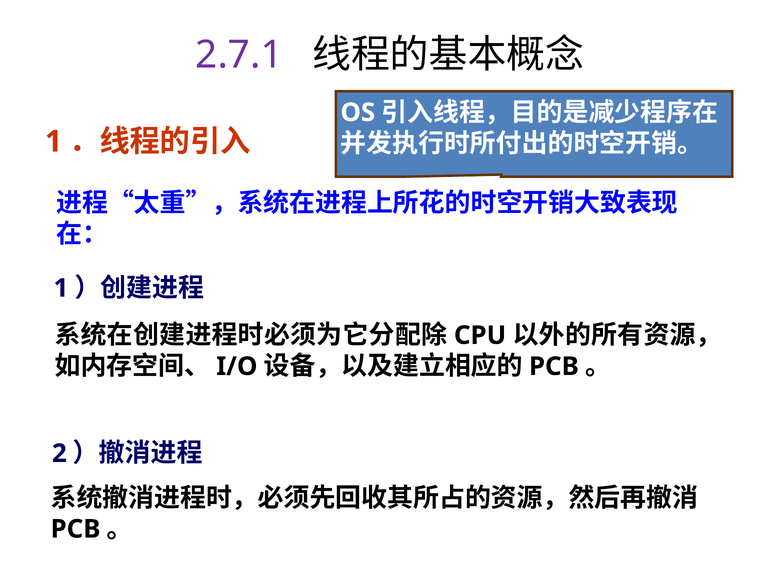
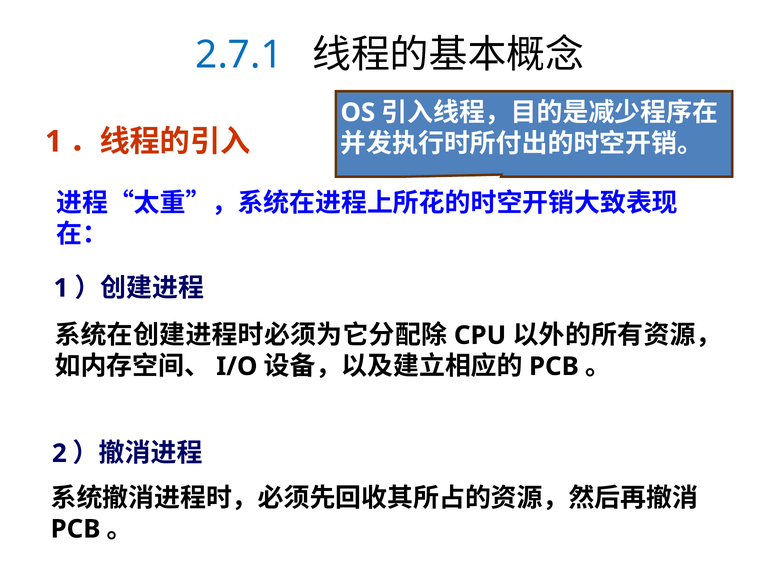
2.7.1 colour: purple -> blue (239, 55)
